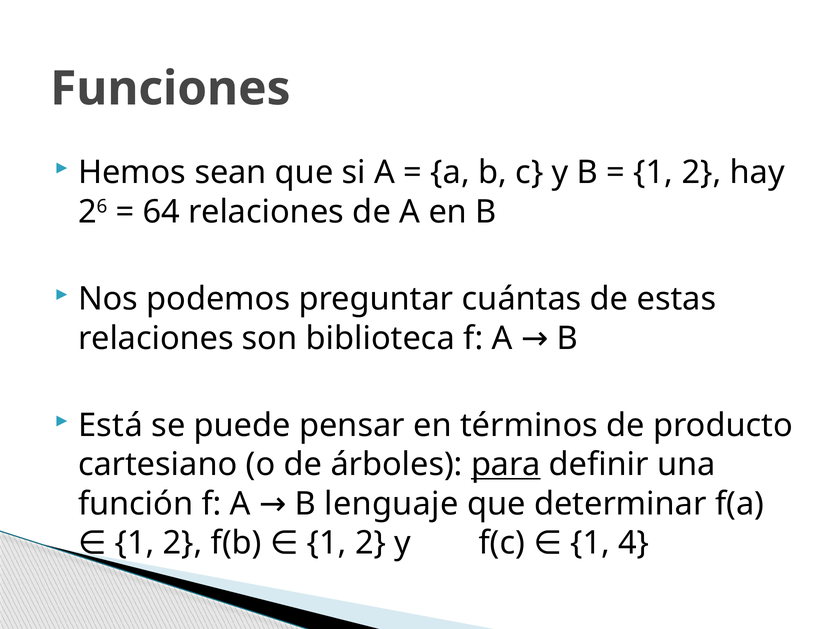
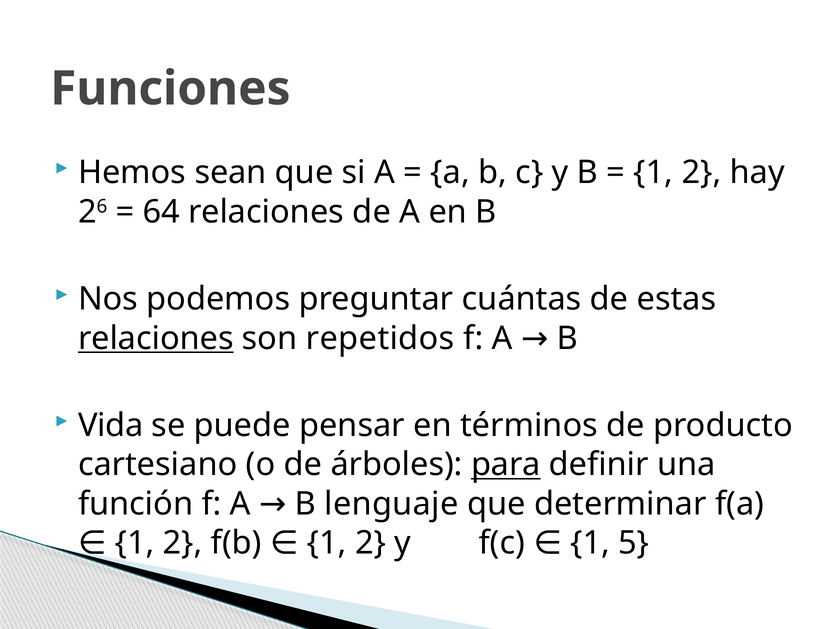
relaciones underline: none -> present (156, 338)
biblioteca: biblioteca -> repetidos (380, 338)
Está: Está -> Vida (111, 425)
4: 4 -> 5 (634, 542)
